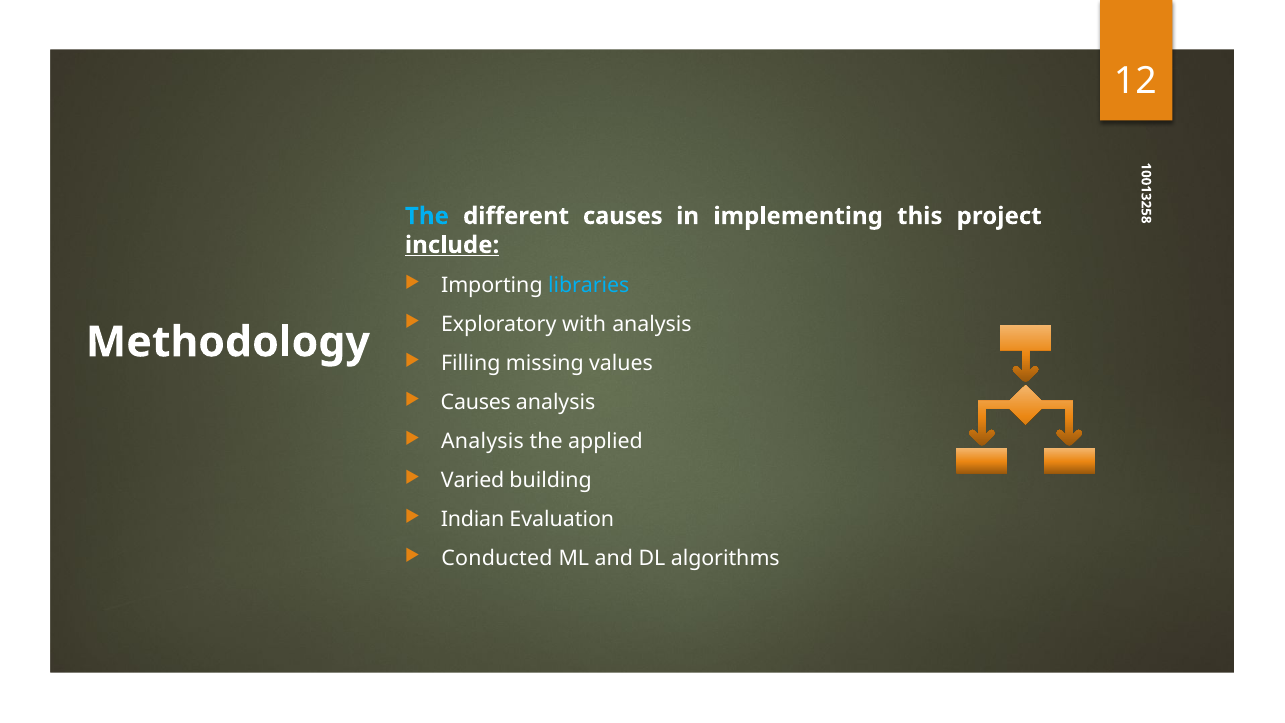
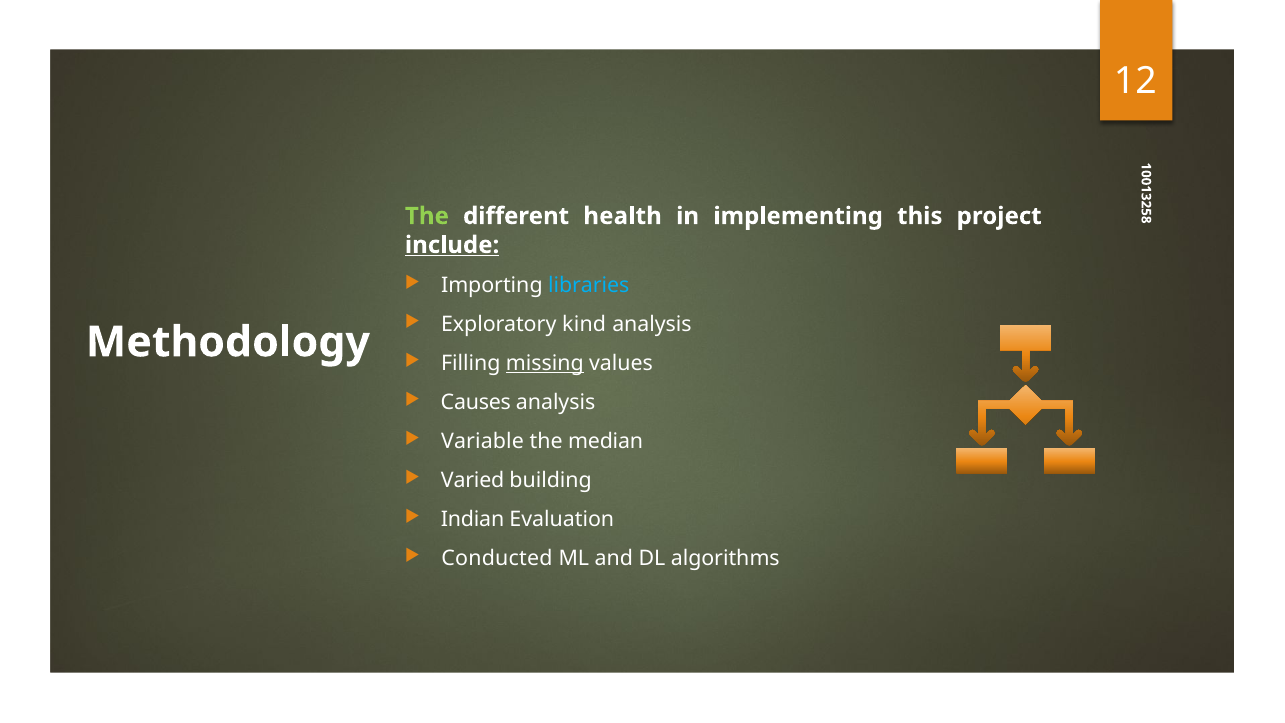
The colour: light blue -> light green (427, 216)
different causes: causes -> health (623, 216)
with: with -> kind (584, 324)
missing underline: none -> present (545, 363)
Analysis: Analysis -> Variable (483, 442)
applied: applied -> median (606, 442)
